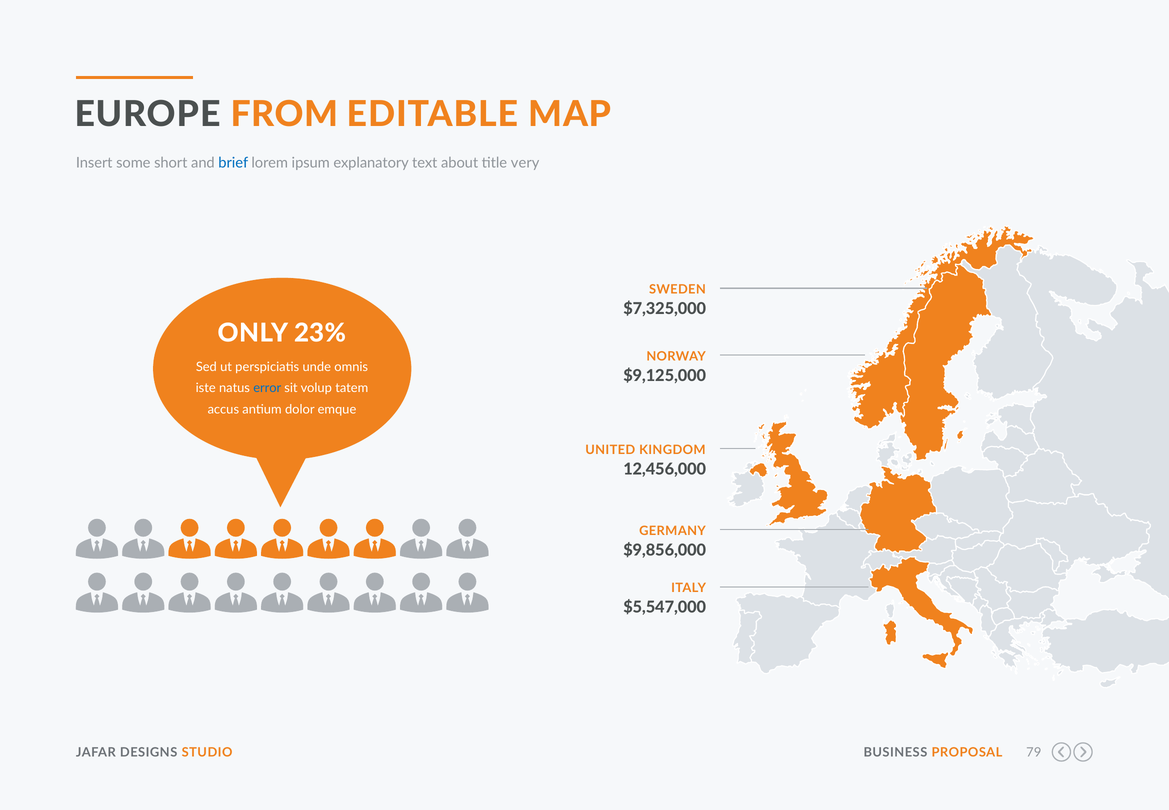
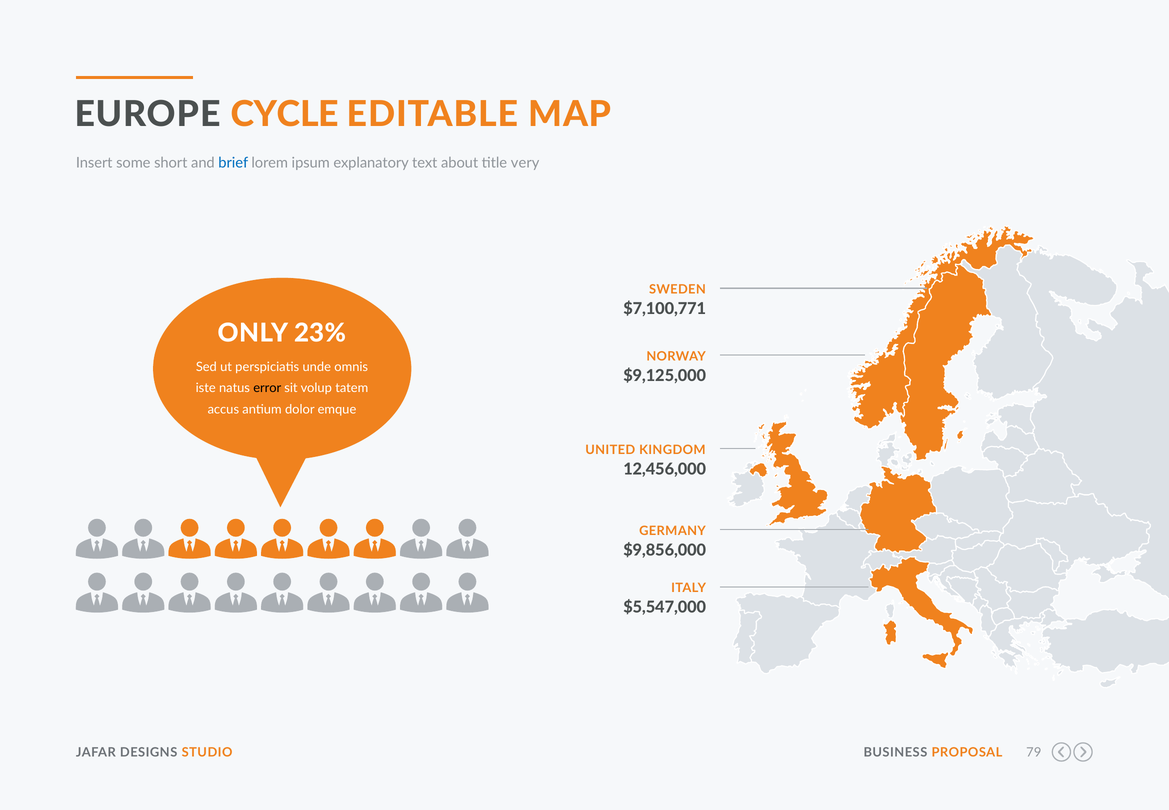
FROM: FROM -> CYCLE (285, 115)
$7,325,000: $7,325,000 -> $7,100,771 (665, 309)
error colour: blue -> black (267, 388)
